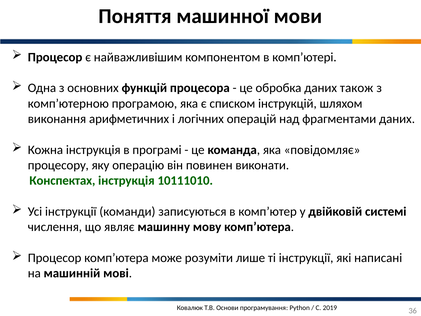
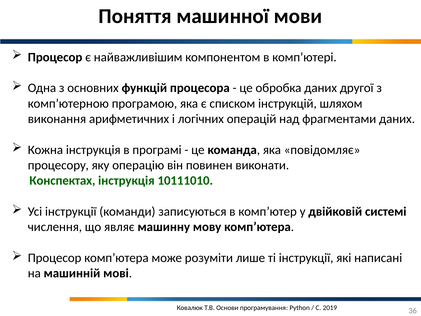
також: також -> другої (357, 88)
